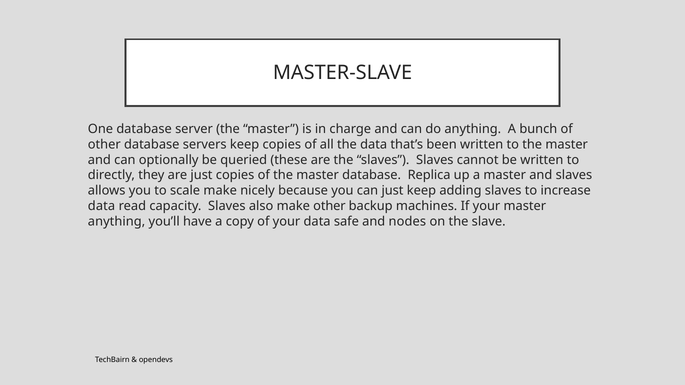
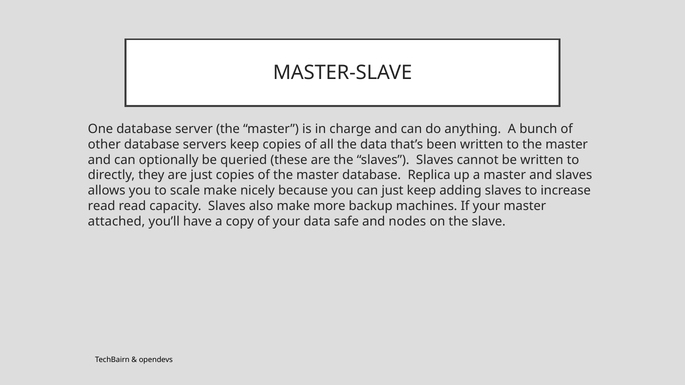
data: data -> read (102, 206)
make other: other -> more (329, 206)
anything: anything -> attached (117, 222)
